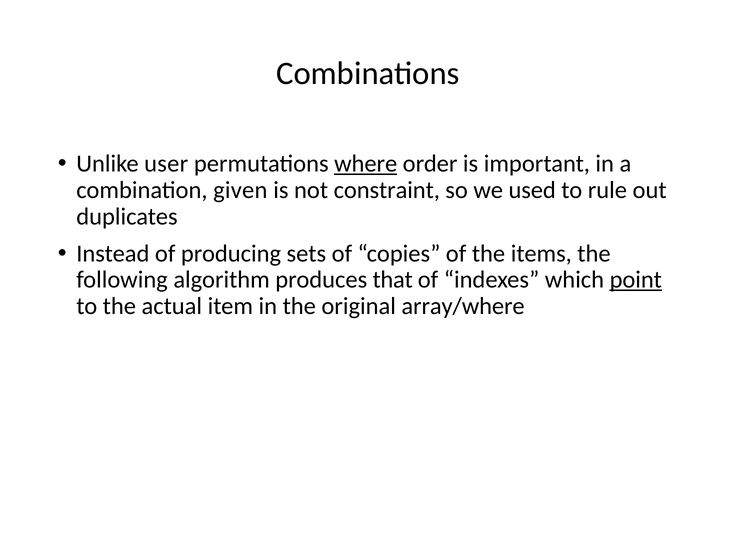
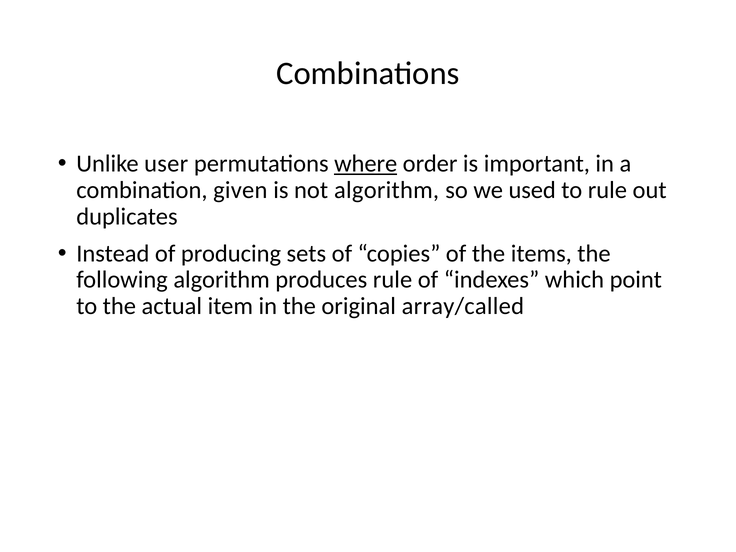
not constraint: constraint -> algorithm (387, 190)
produces that: that -> rule (393, 280)
point underline: present -> none (636, 280)
array/where: array/where -> array/called (463, 306)
